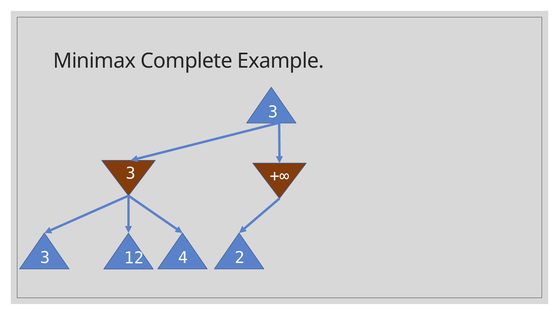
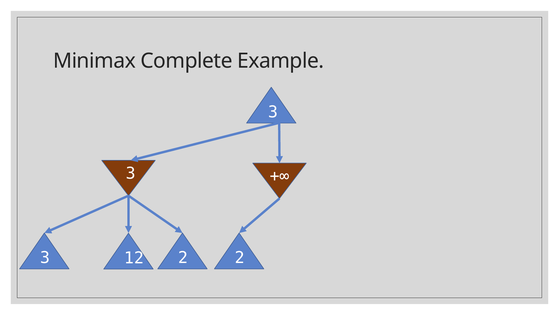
12 4: 4 -> 2 (183, 257)
